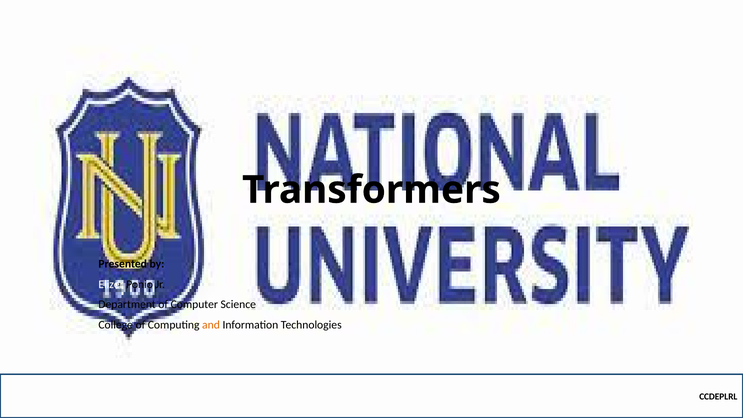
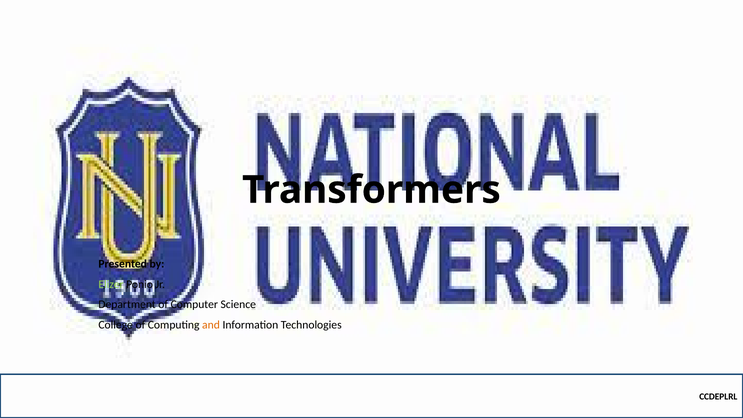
Elizer colour: white -> light green (111, 284)
